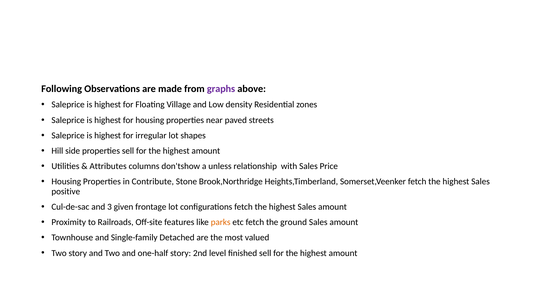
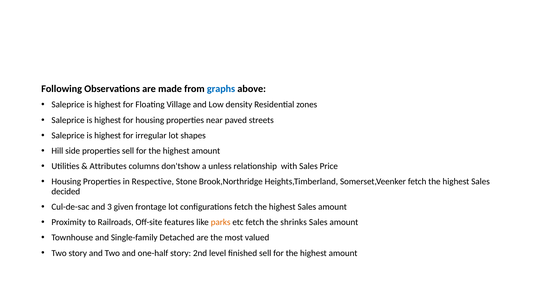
graphs colour: purple -> blue (221, 89)
Contribute: Contribute -> Respective (153, 182)
positive: positive -> decided (66, 191)
ground: ground -> shrinks (294, 222)
